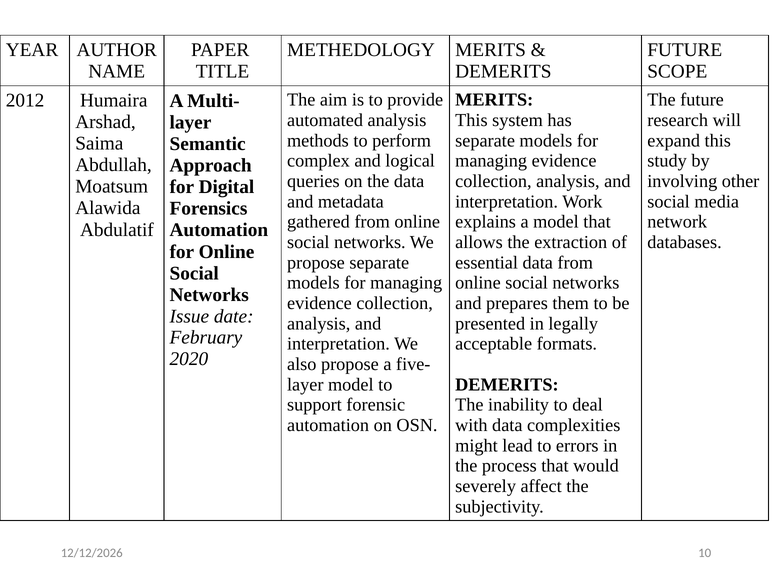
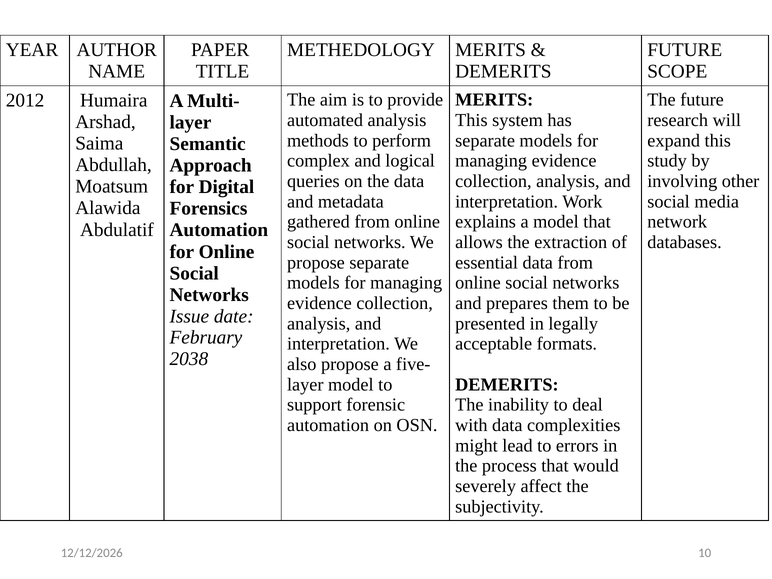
2020: 2020 -> 2038 (189, 359)
